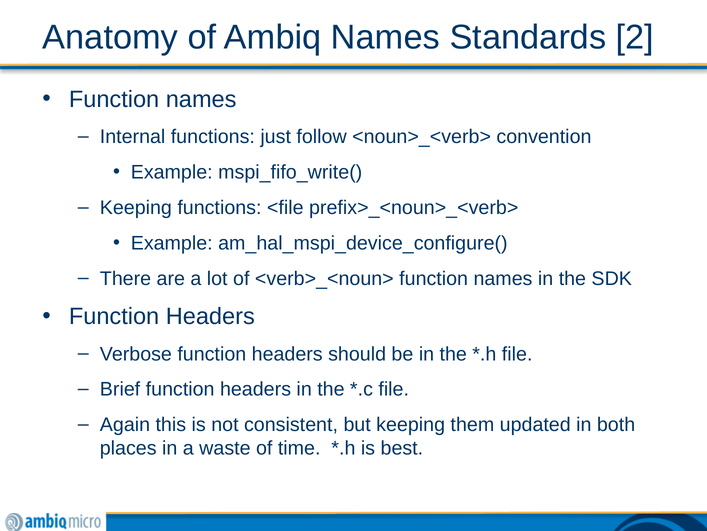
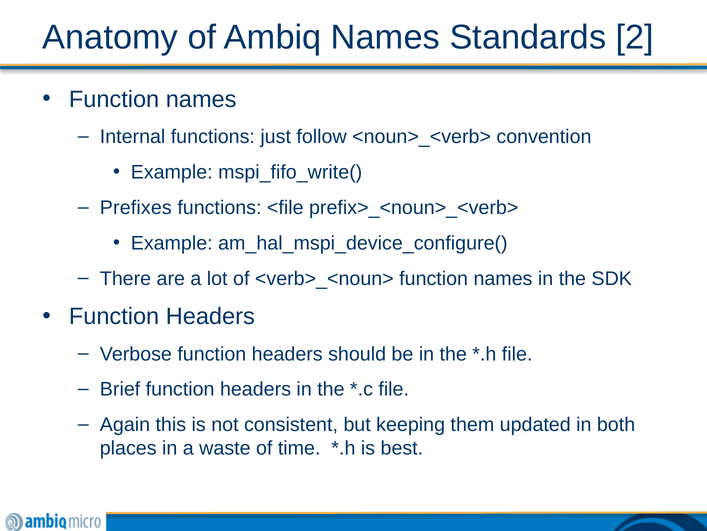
Keeping: Keeping -> Prefixes (136, 207)
